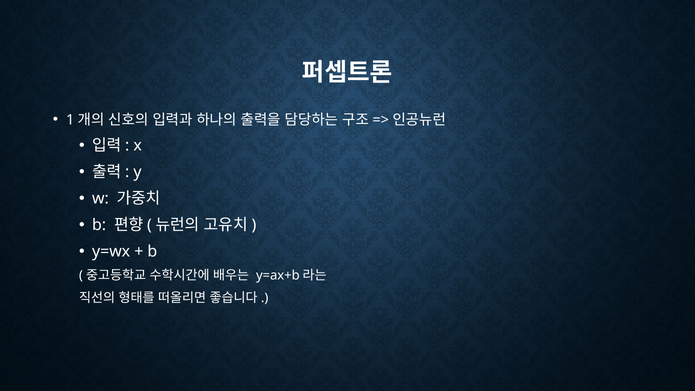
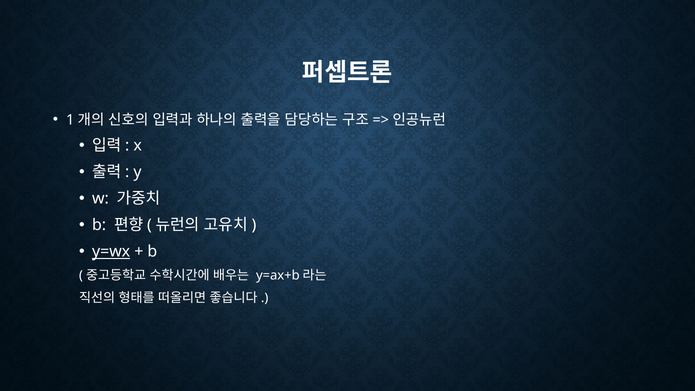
y=wx underline: none -> present (111, 252)
